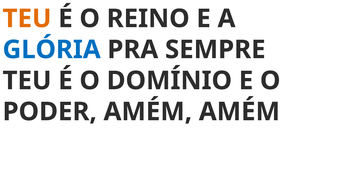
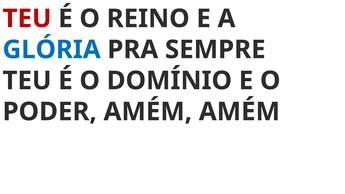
TEU colour: orange -> red (27, 19)
